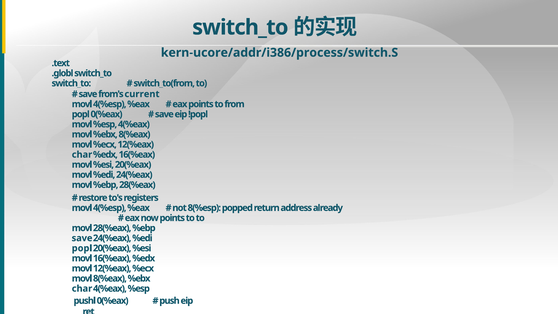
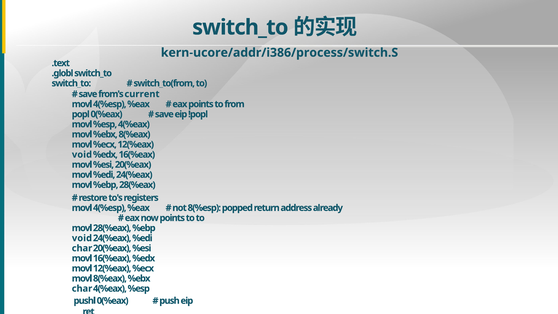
char: char -> void (82, 155)
save: save -> void (82, 238)
popl: popl -> char (82, 248)
